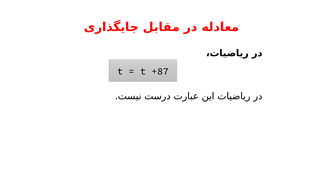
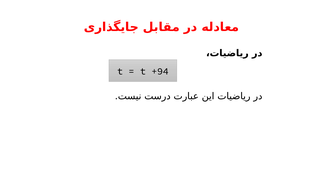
+87: +87 -> +94 (160, 72)
